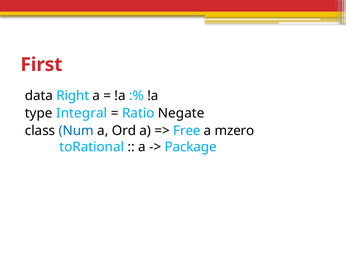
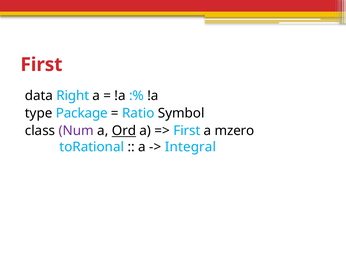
Integral: Integral -> Package (82, 113)
Negate: Negate -> Symbol (181, 113)
Num colour: blue -> purple (76, 131)
Ord underline: none -> present (124, 131)
Free: Free -> First (187, 131)
Package: Package -> Integral (191, 147)
